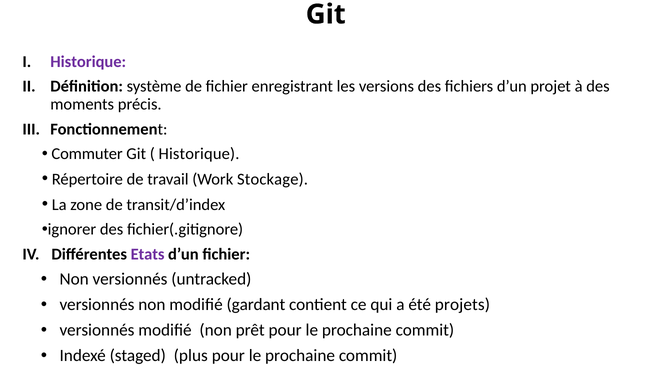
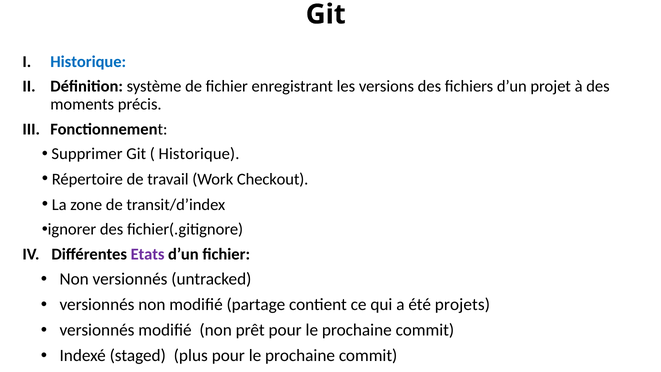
Historique colour: purple -> blue (88, 62)
Commuter: Commuter -> Supprimer (87, 154)
Stockage: Stockage -> Checkout (273, 179)
gardant: gardant -> partage (256, 305)
